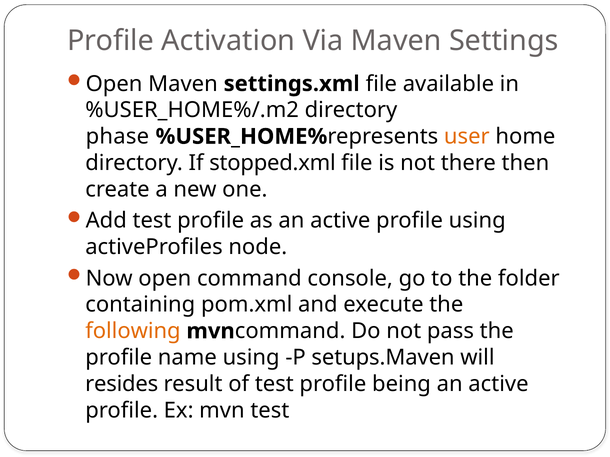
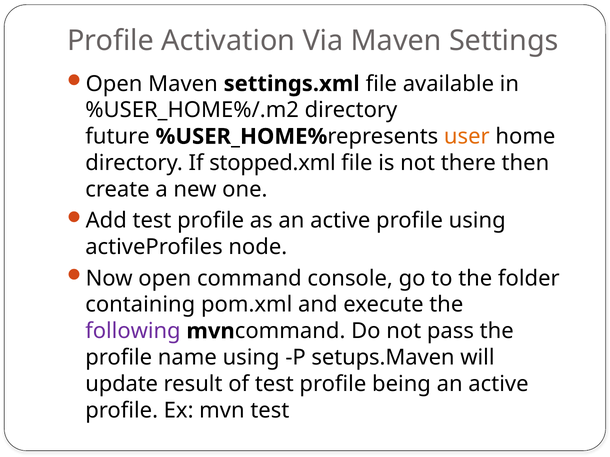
phase: phase -> future (117, 137)
following colour: orange -> purple (133, 331)
resides: resides -> update (122, 384)
